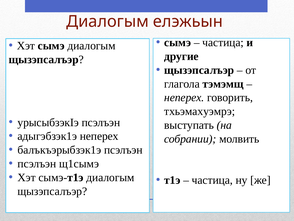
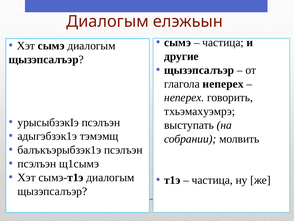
глагола тэмэмщ: тэмэмщ -> неперех (223, 84)
адыгэбзэк1э неперех: неперех -> тэмэмщ (99, 136)
